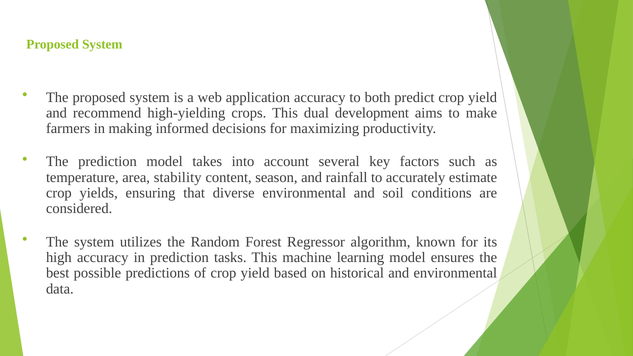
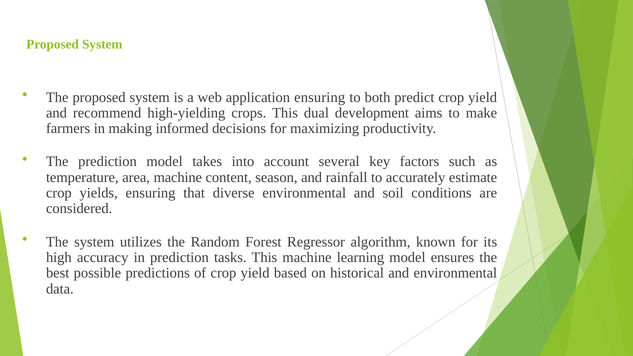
application accuracy: accuracy -> ensuring (320, 97)
area stability: stability -> machine (178, 177)
